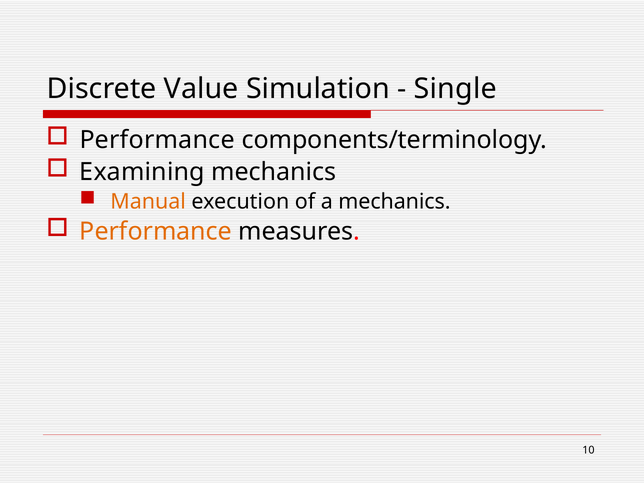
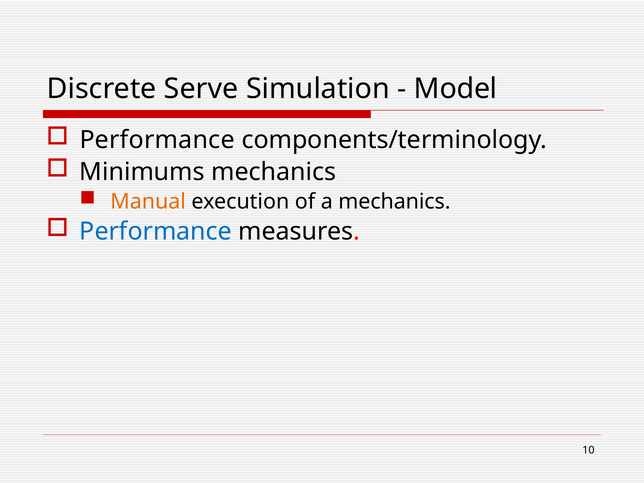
Value: Value -> Serve (201, 89)
Single: Single -> Model (456, 89)
Examining: Examining -> Minimums (142, 172)
Performance colour: orange -> blue (156, 232)
